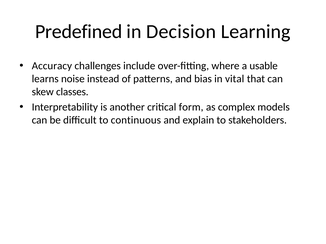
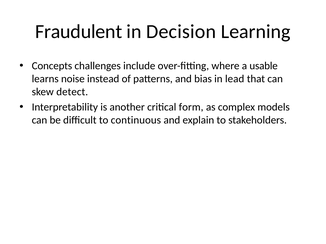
Predefined: Predefined -> Fraudulent (79, 32)
Accuracy: Accuracy -> Concepts (52, 66)
vital: vital -> lead (235, 79)
classes: classes -> detect (72, 92)
